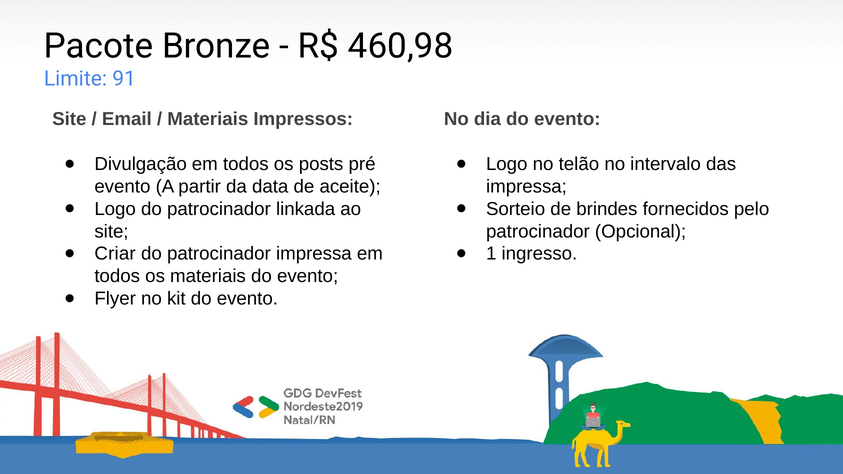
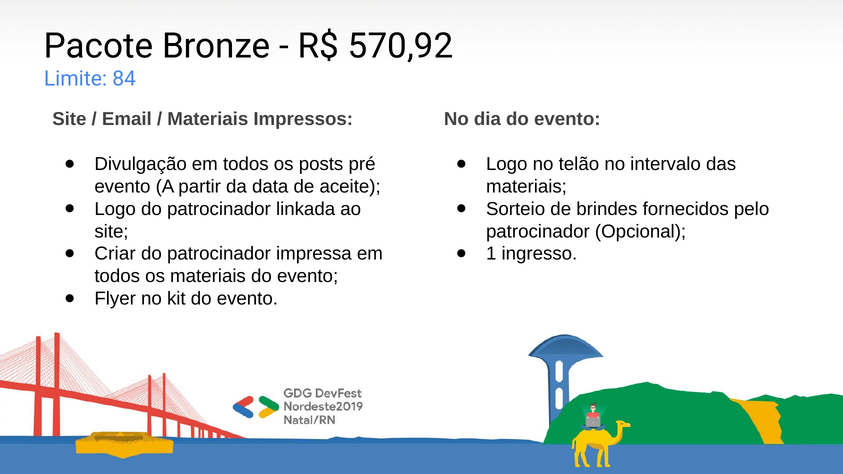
460,98: 460,98 -> 570,92 (401, 46)
91: 91 -> 84 (124, 79)
impressa: impressa -> materiais (527, 187)
